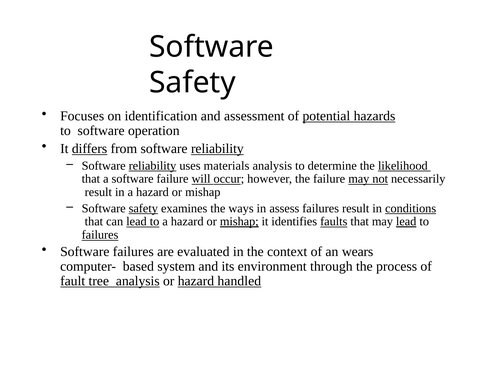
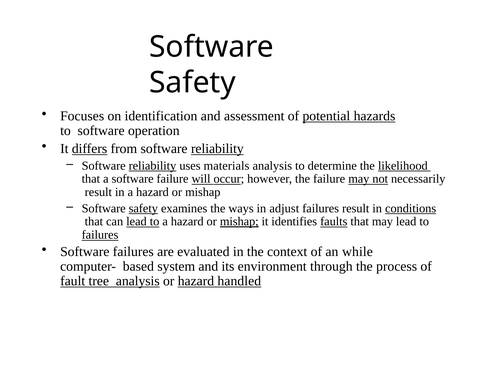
assess: assess -> adjust (284, 209)
lead underline: present -> none (406, 222)
wears: wears -> while (357, 252)
